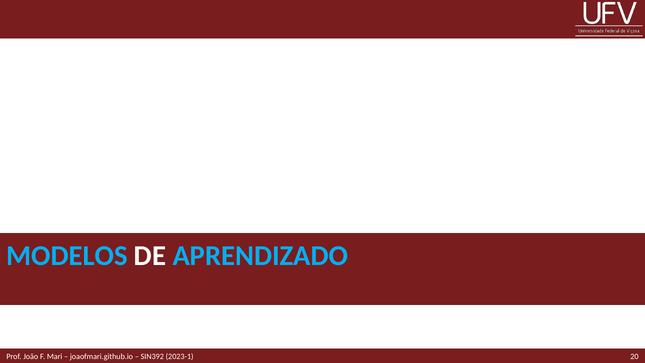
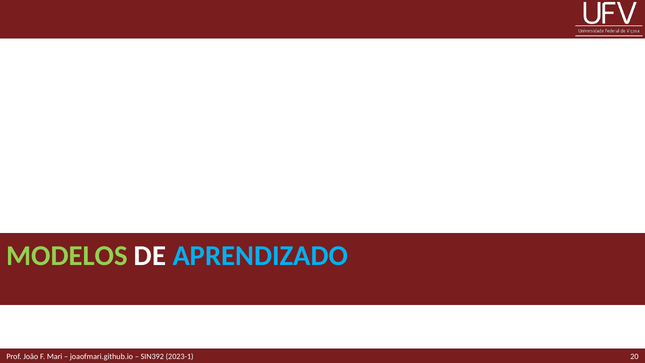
MODELOS colour: light blue -> light green (67, 256)
